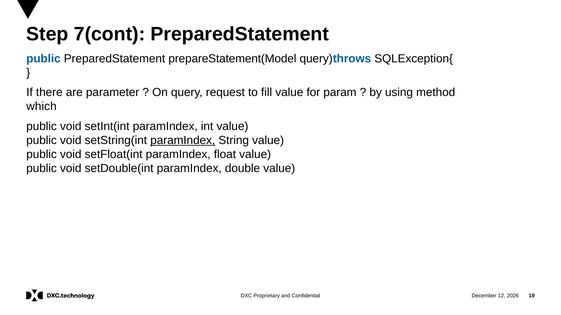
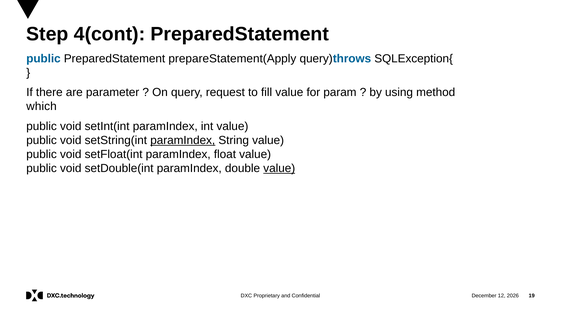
7(cont: 7(cont -> 4(cont (110, 34)
prepareStatement(Model: prepareStatement(Model -> prepareStatement(Apply (232, 59)
value underline: none -> present (279, 169)
